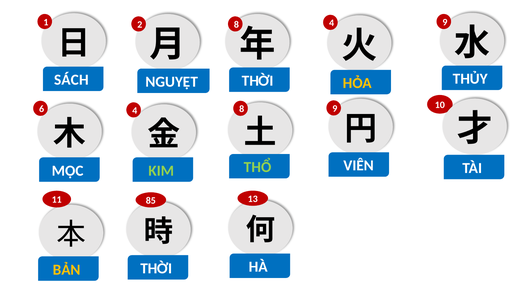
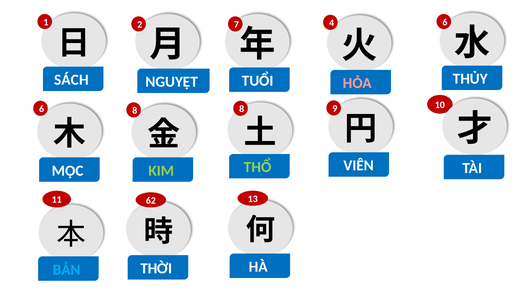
2 8: 8 -> 7 (236, 25)
4 9: 9 -> 6 (445, 22)
THỜI: THỜI -> TUỔI (258, 81)
HỎA colour: yellow -> pink (357, 83)
6 4: 4 -> 8 (135, 110)
85: 85 -> 62 (151, 200)
BẢN colour: yellow -> light blue (67, 269)
